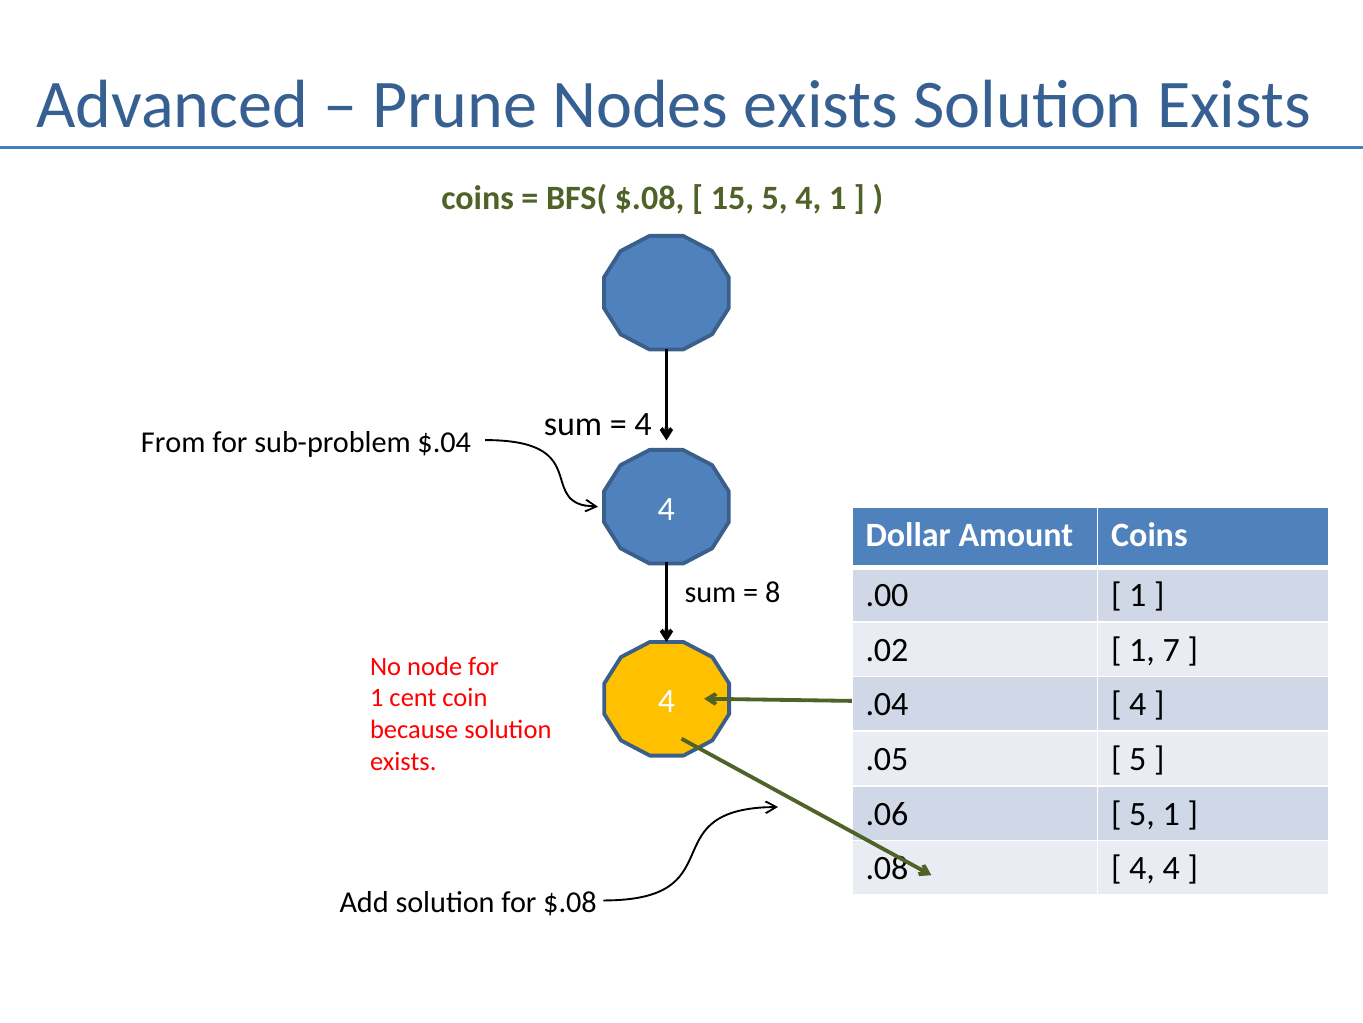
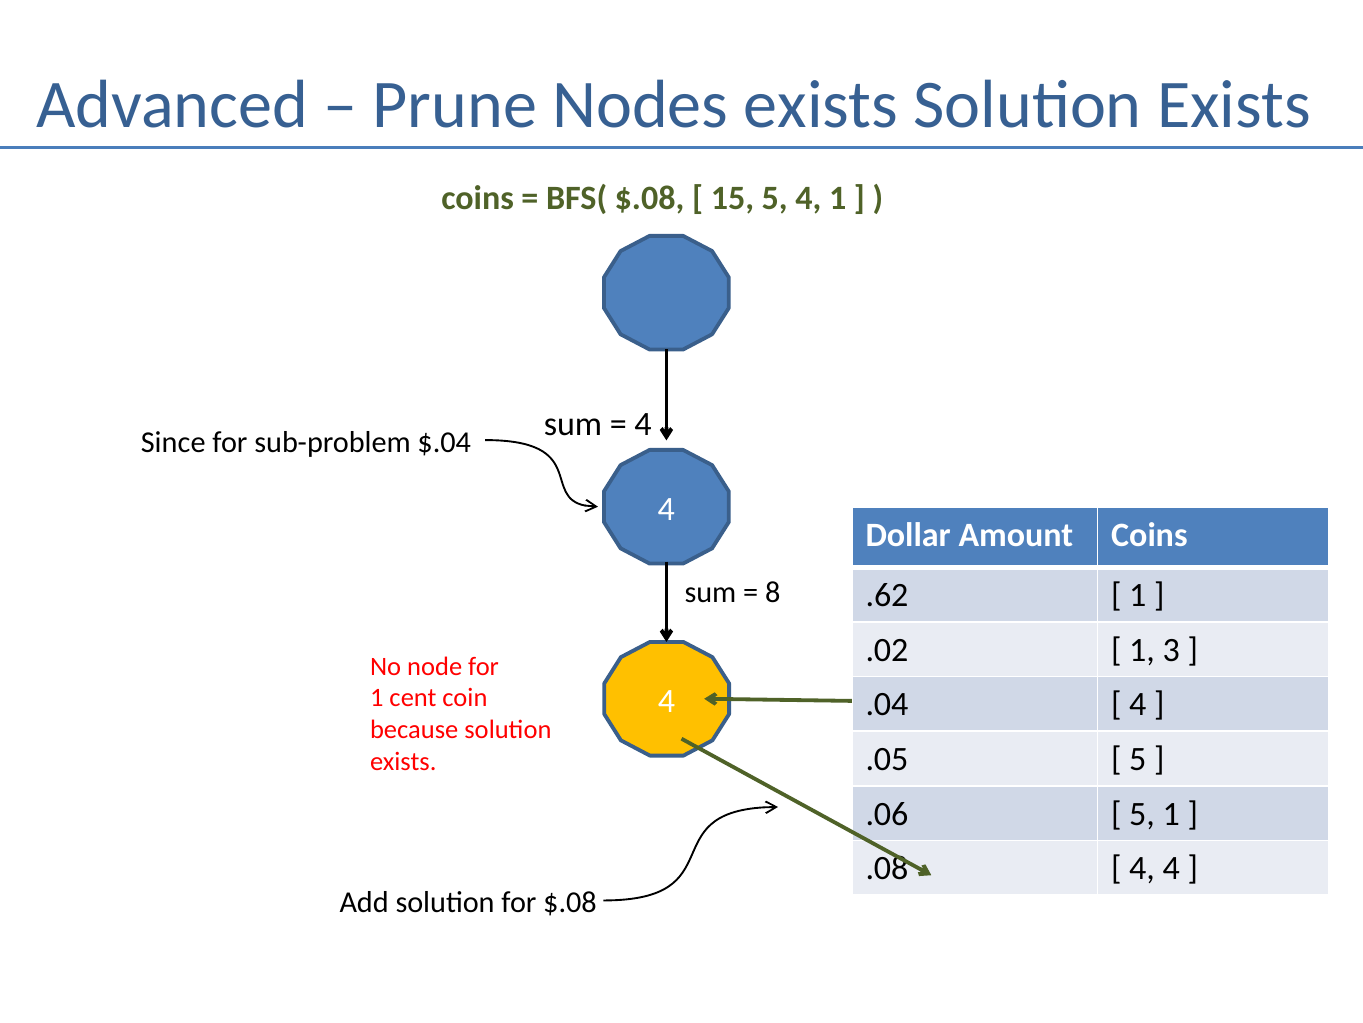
From: From -> Since (173, 442)
.00: .00 -> .62 (887, 595)
7: 7 -> 3 (1171, 650)
